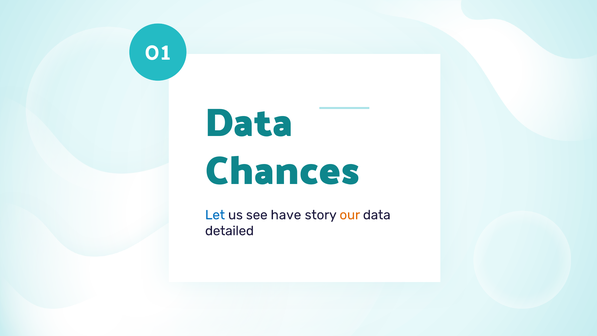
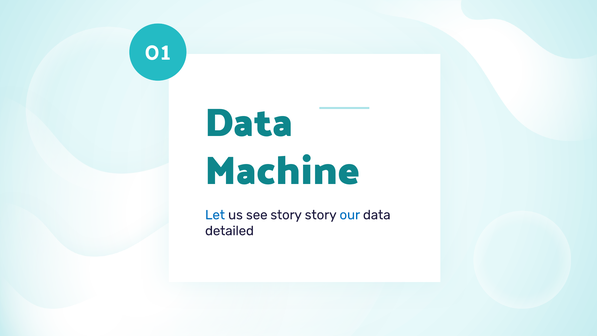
Chances: Chances -> Machine (282, 171)
see have: have -> story (286, 215)
our colour: orange -> blue (350, 215)
